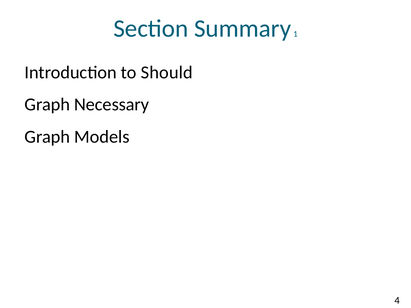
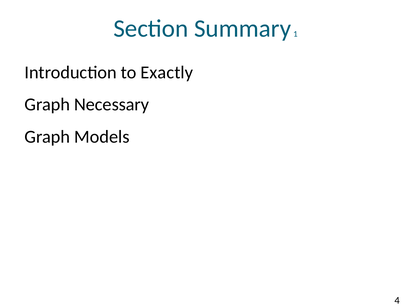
Should: Should -> Exactly (167, 72)
